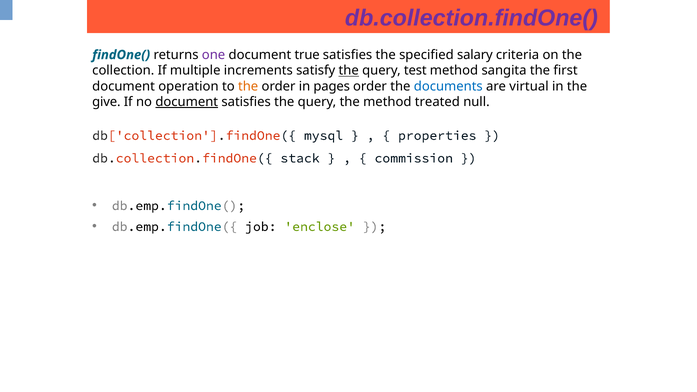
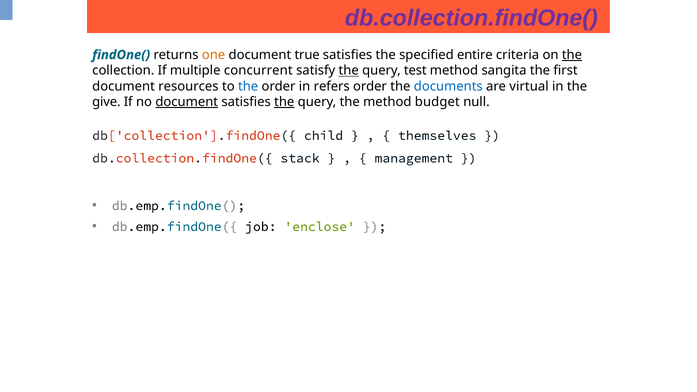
one colour: purple -> orange (214, 55)
salary: salary -> entire (475, 55)
the underline: none -> present (572, 55)
increments: increments -> concurrent (258, 71)
operation: operation -> resources (188, 86)
the colour: orange -> blue (248, 86)
pages: pages -> refers (332, 86)
the underline: none -> present (284, 102)
treated: treated -> budget (437, 102)
mysql: mysql -> child (324, 136)
properties: properties -> themselves (437, 136)
commission: commission -> management (414, 158)
